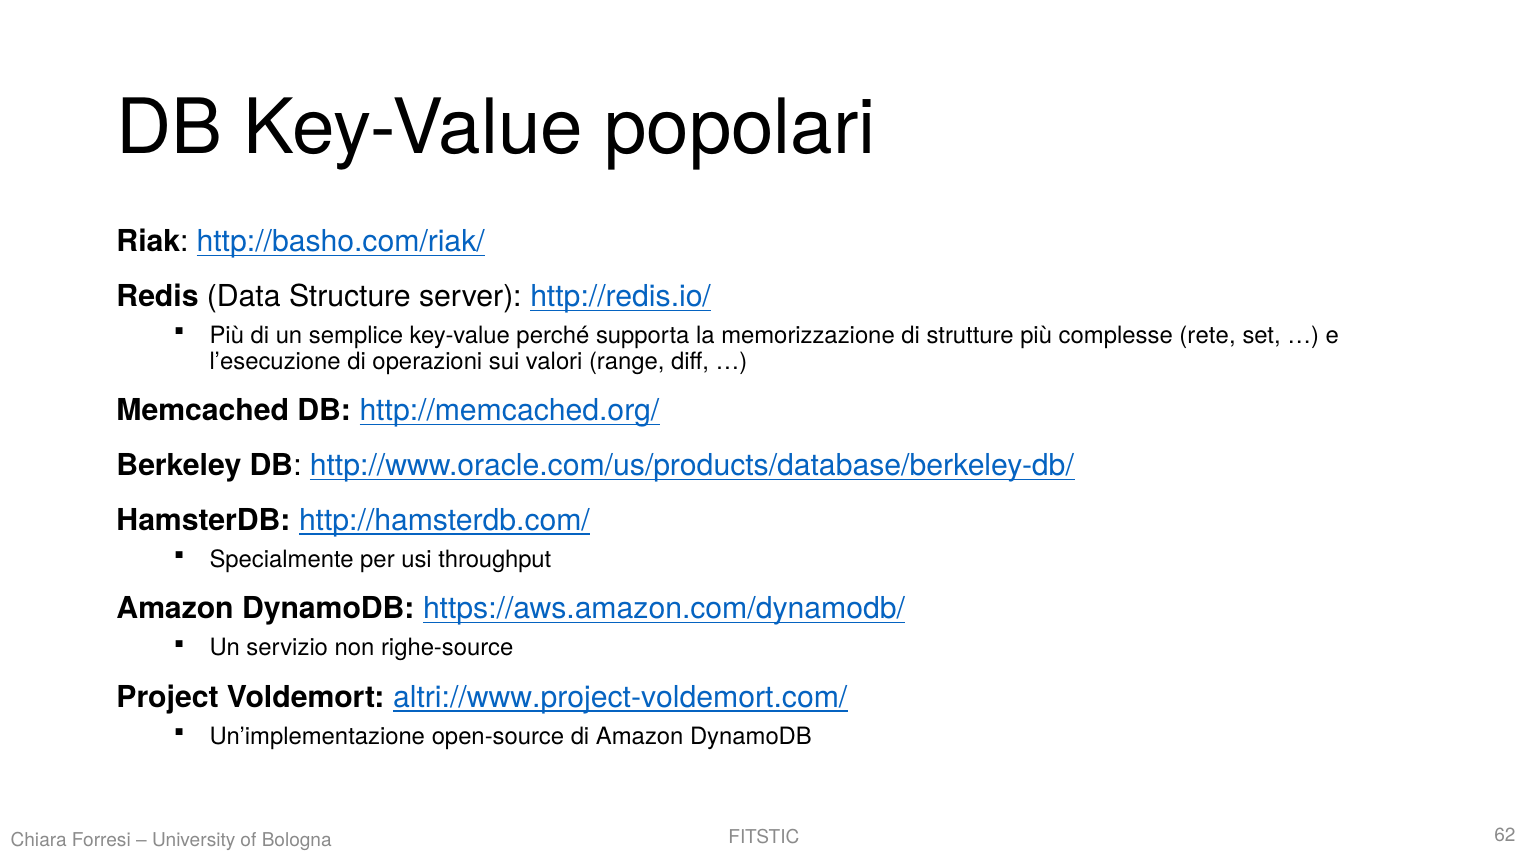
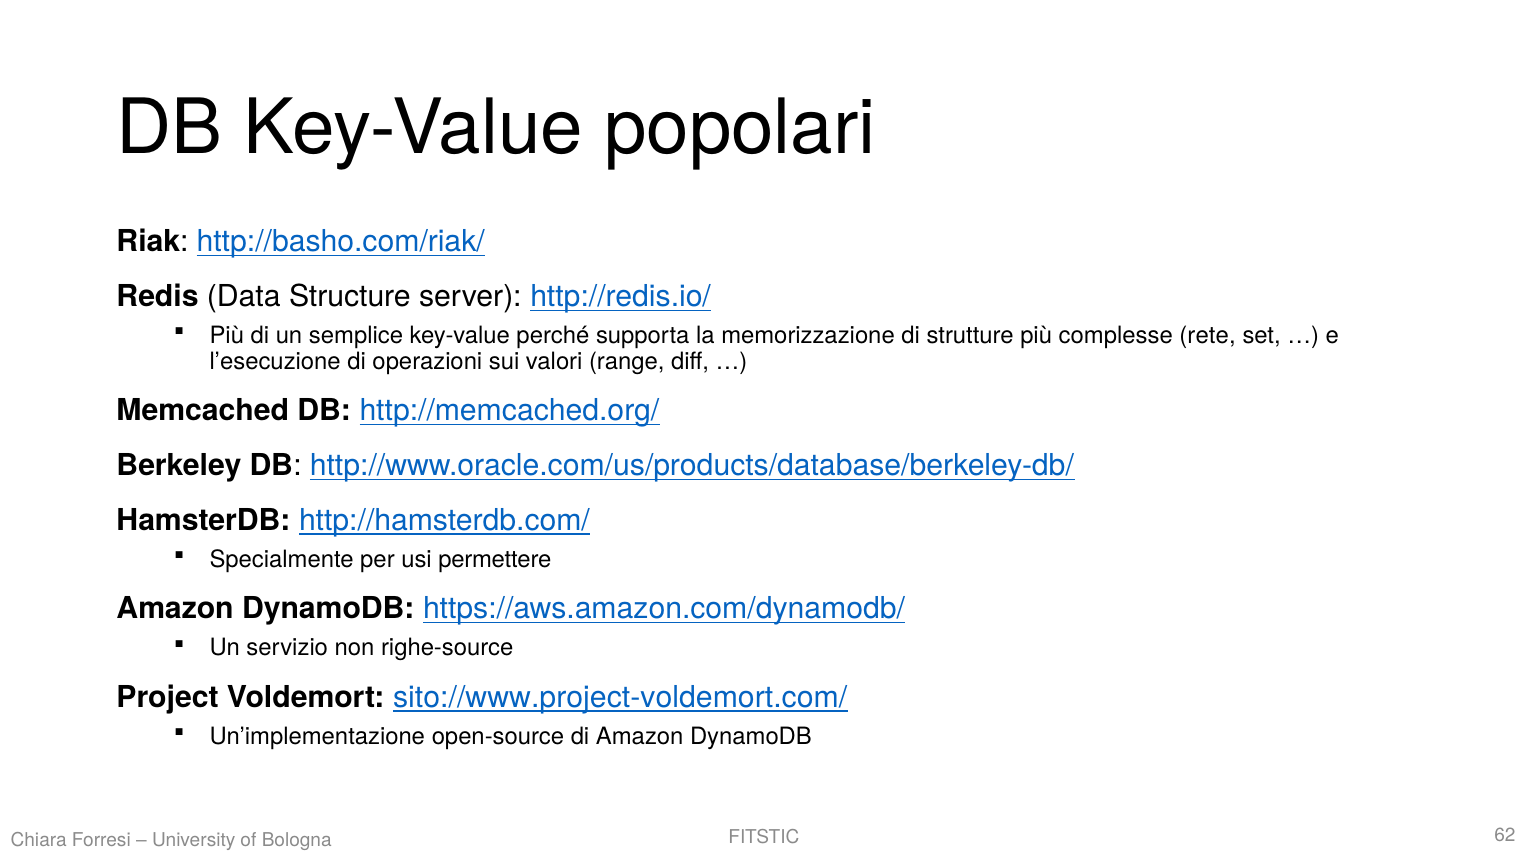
throughput: throughput -> permettere (495, 560)
altri://www.project-voldemort.com/: altri://www.project-voldemort.com/ -> sito://www.project-voldemort.com/ (620, 698)
